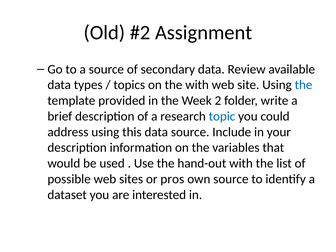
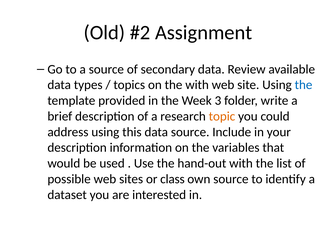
2: 2 -> 3 (218, 101)
topic colour: blue -> orange (222, 116)
pros: pros -> class (172, 179)
